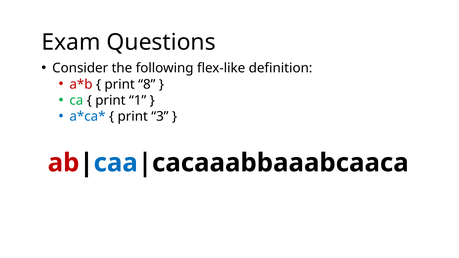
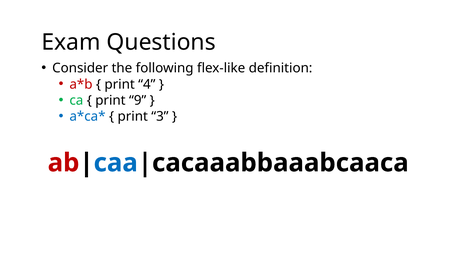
8: 8 -> 4 (147, 84)
1: 1 -> 9 (138, 100)
